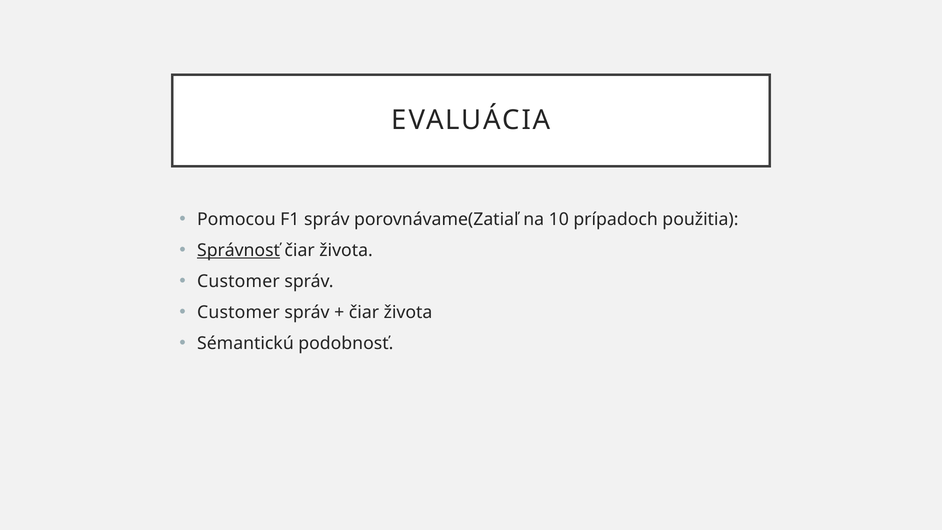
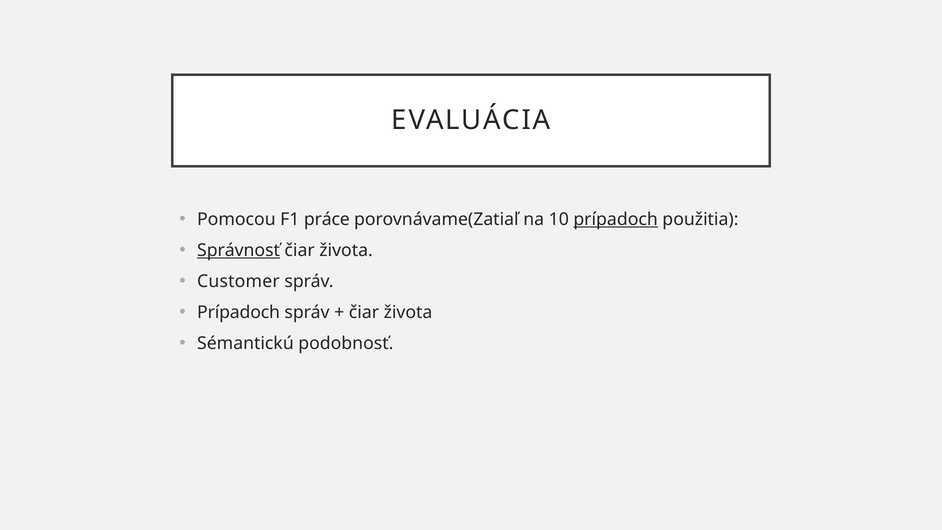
F1 správ: správ -> práce (327, 219)
prípadoch underline: none -> present (616, 219)
Customer: Customer -> Prípadoch (239, 312)
